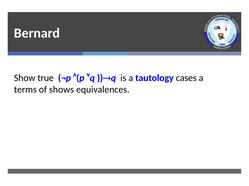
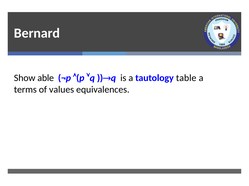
true: true -> able (46, 78)
cases: cases -> table (186, 78)
shows: shows -> values (62, 90)
